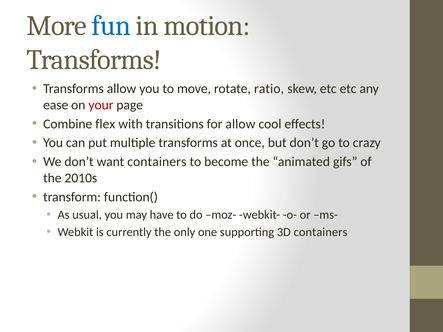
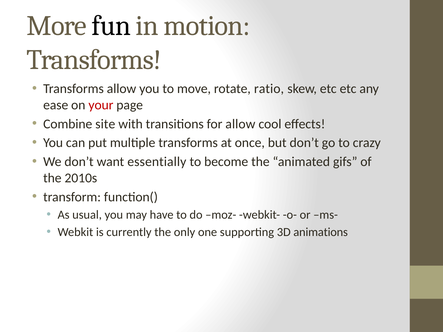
fun colour: blue -> black (111, 26)
flex: flex -> site (105, 124)
want containers: containers -> essentially (157, 162)
3D containers: containers -> animations (321, 232)
